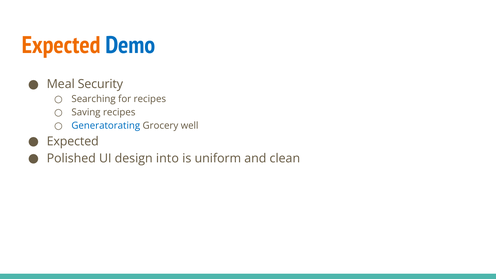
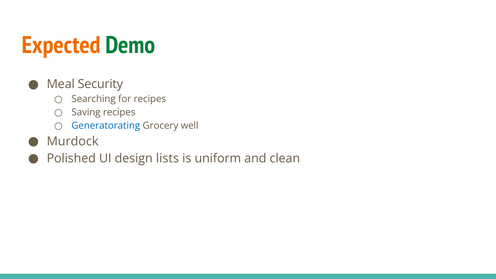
Demo colour: blue -> green (130, 45)
Expected: Expected -> Murdock (73, 141)
into: into -> lists (167, 158)
